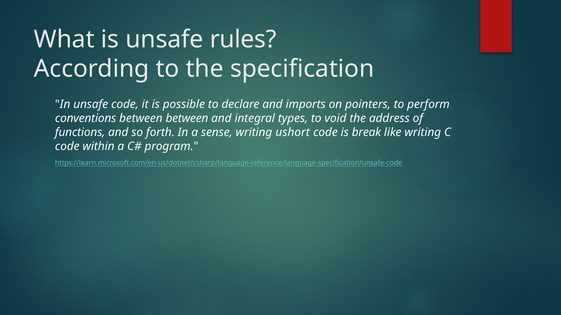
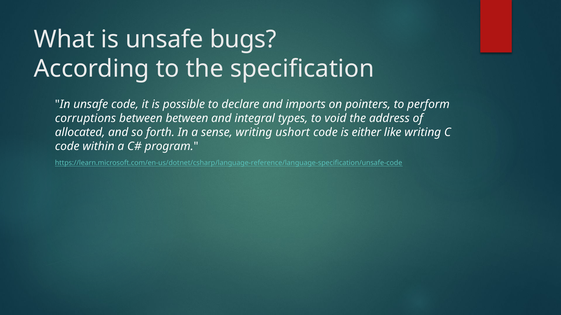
rules: rules -> bugs (243, 39)
conventions: conventions -> corruptions (86, 118)
functions: functions -> allocated (80, 132)
break: break -> either (366, 132)
